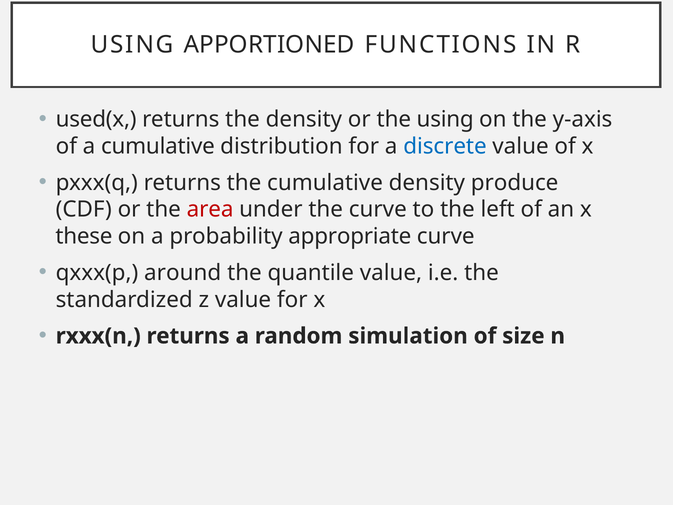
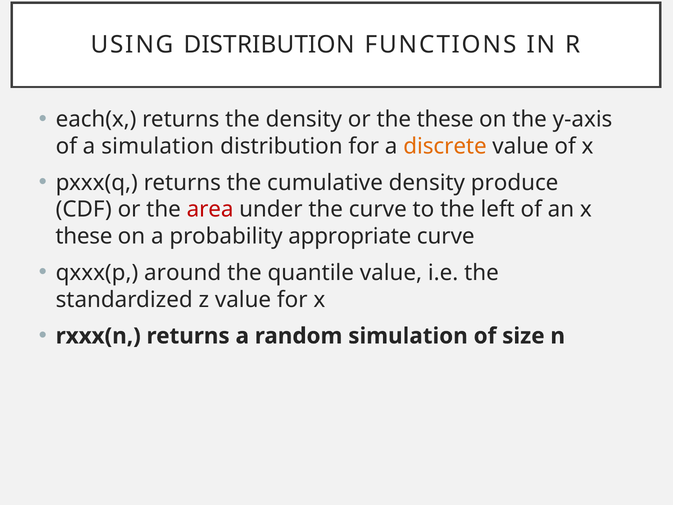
USING APPORTIONED: APPORTIONED -> DISTRIBUTION (269, 45)
used(x: used(x -> each(x (96, 119)
the using: using -> these (445, 119)
a cumulative: cumulative -> simulation (158, 146)
discrete colour: blue -> orange (445, 146)
